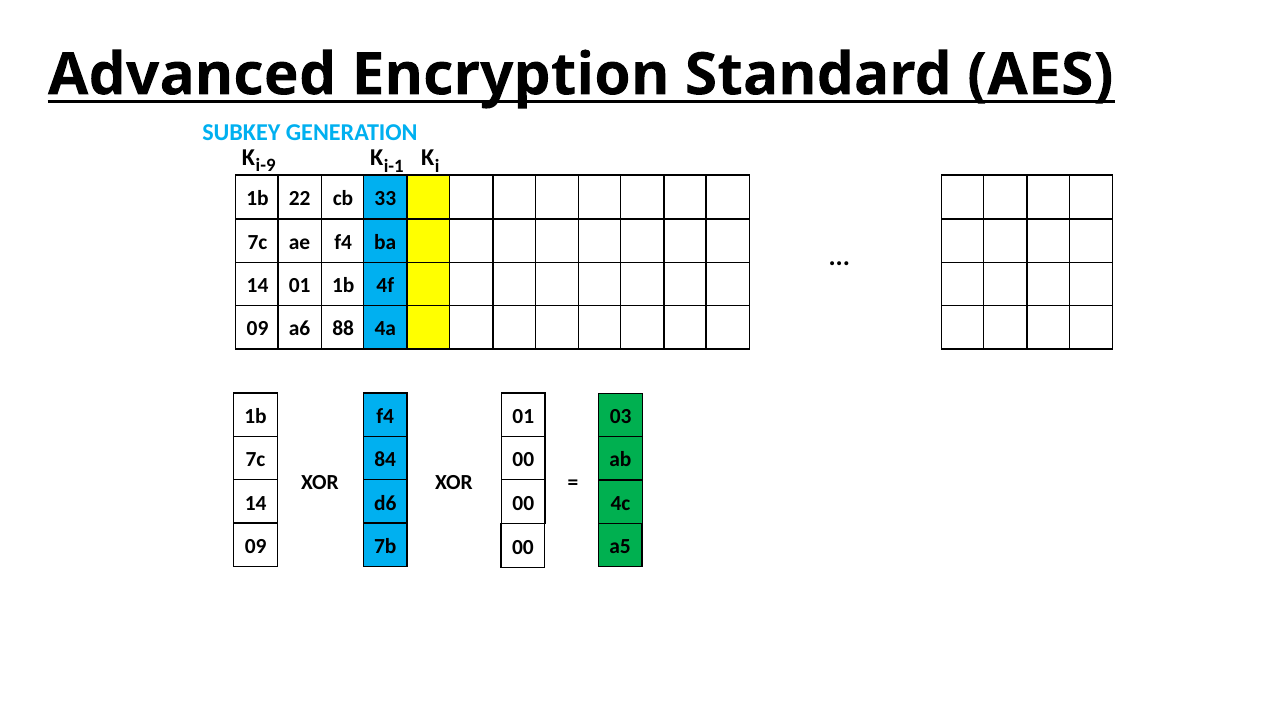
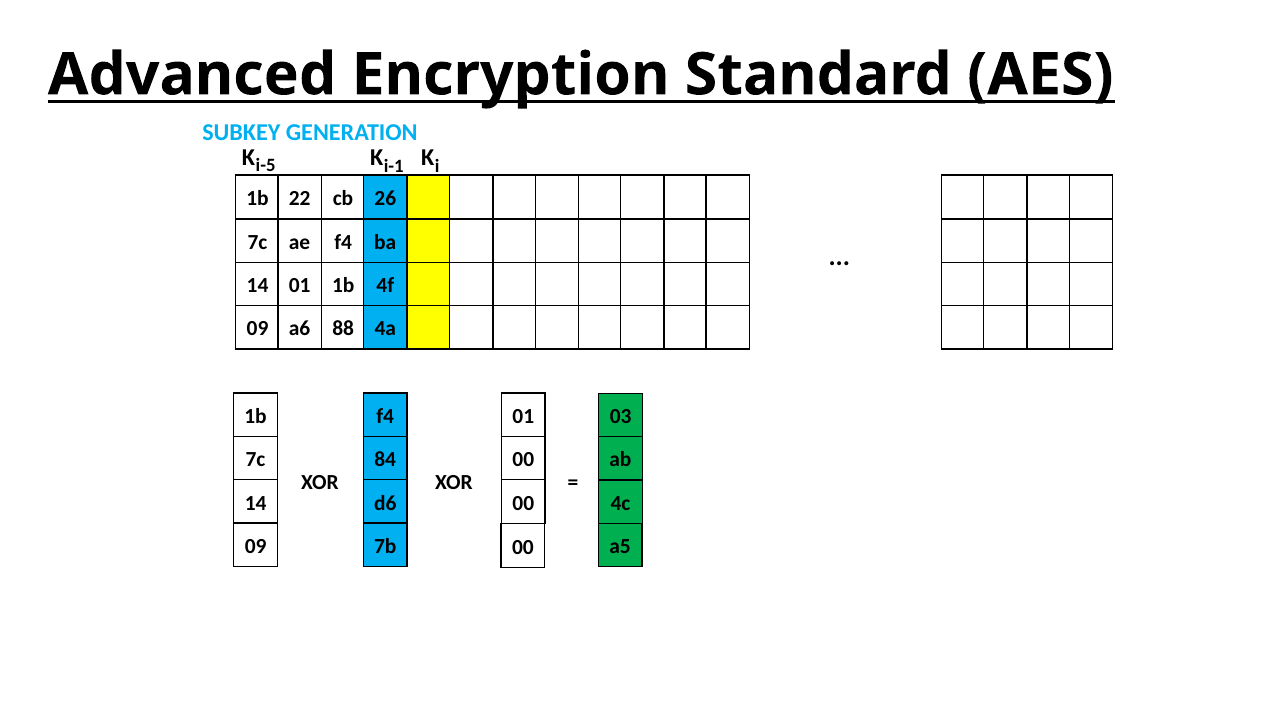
i-9: i-9 -> i-5 (266, 166)
33: 33 -> 26 (385, 198)
